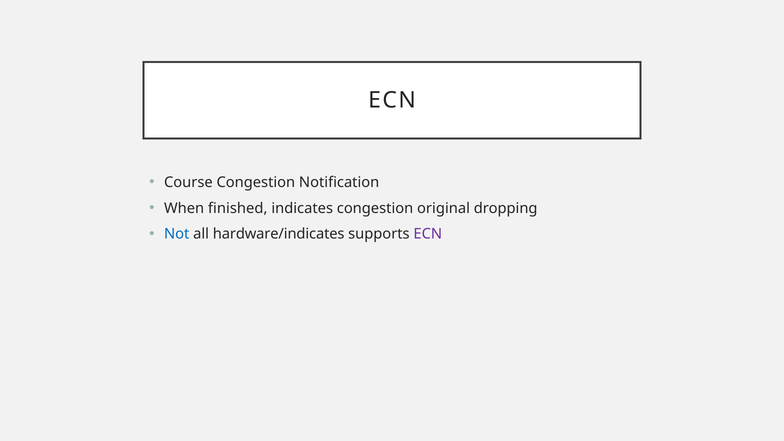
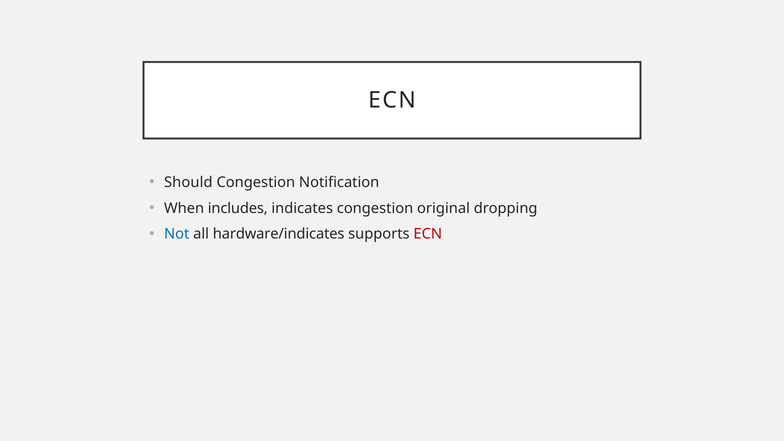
Course: Course -> Should (188, 182)
finished: finished -> includes (238, 208)
ECN colour: purple -> red (428, 234)
